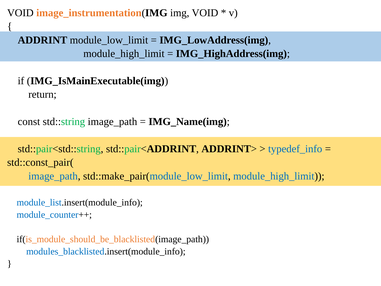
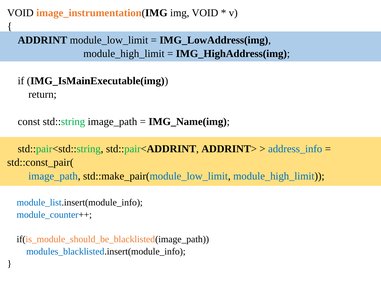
typedef_info: typedef_info -> address_info (295, 149)
